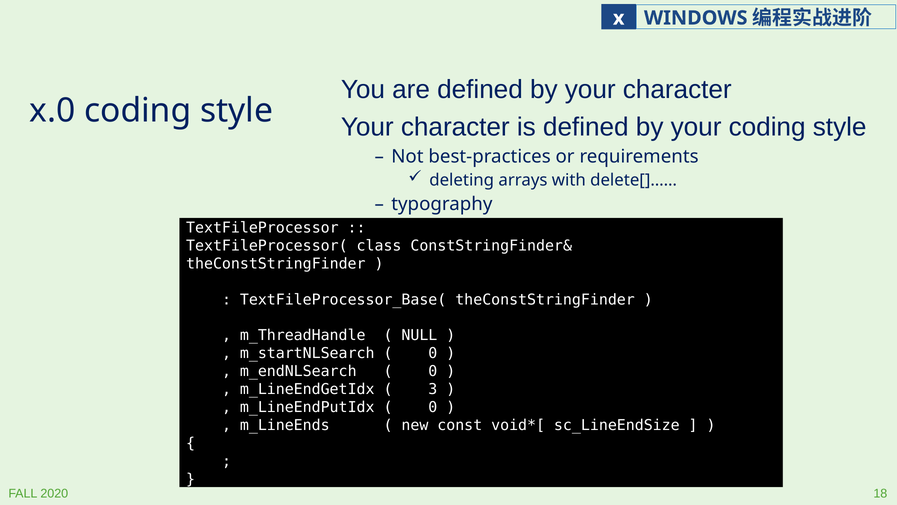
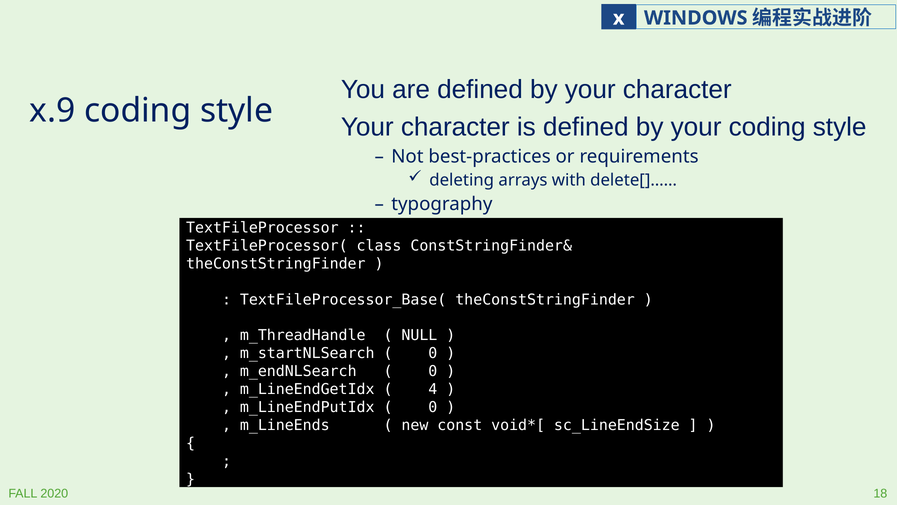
x.0: x.0 -> x.9 (52, 111)
3: 3 -> 4 (433, 389)
